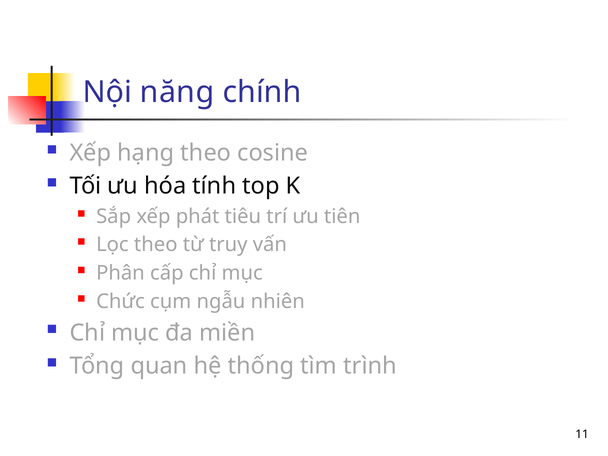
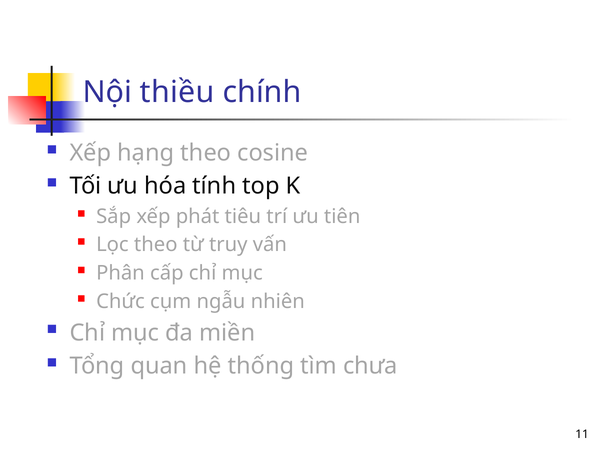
năng: năng -> thiều (177, 92)
trình: trình -> chưa (370, 366)
